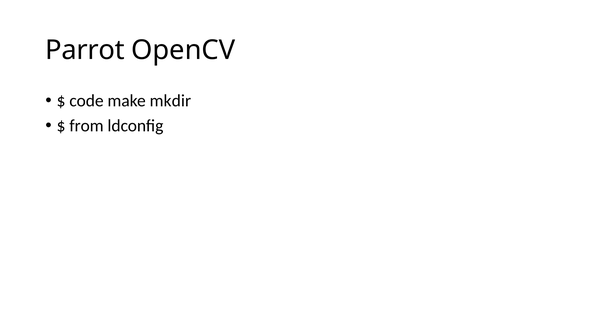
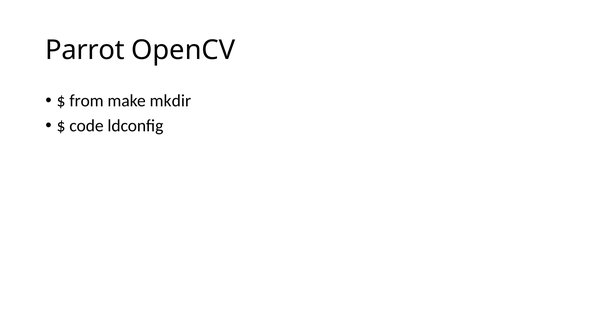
code: code -> from (86, 101)
from: from -> code (86, 126)
